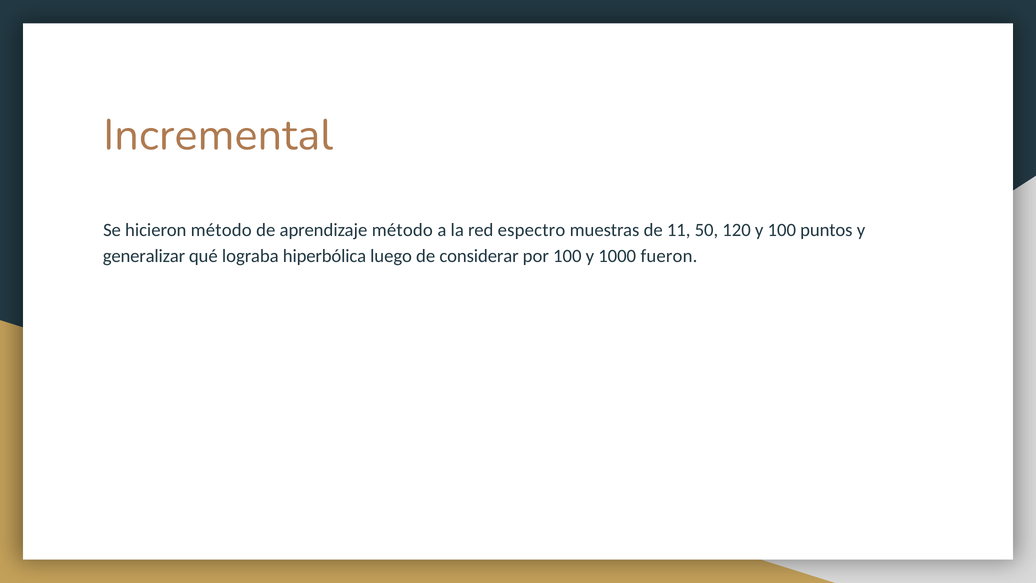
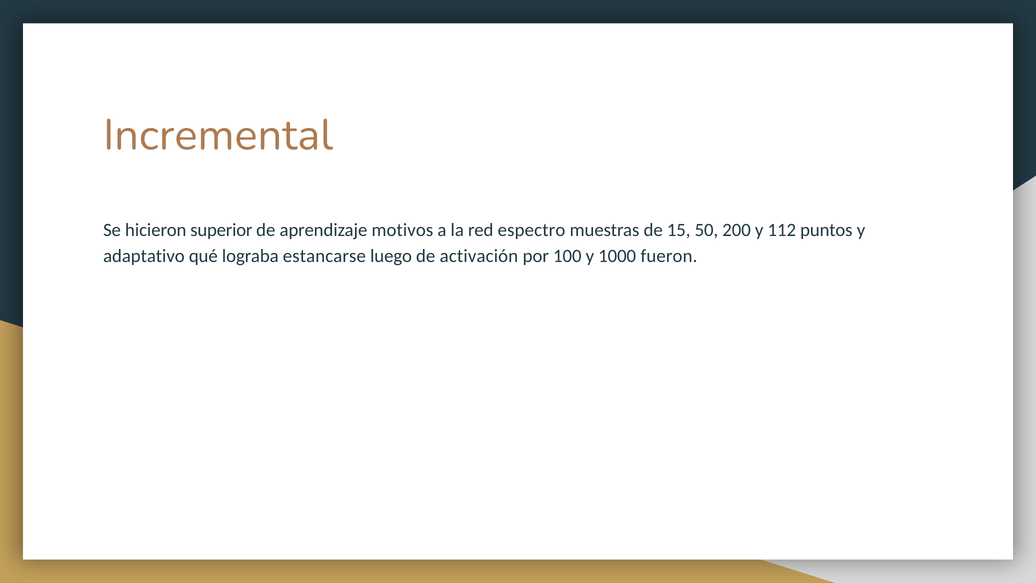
hicieron método: método -> superior (221, 230)
aprendizaje método: método -> motivos (402, 230)
11: 11 -> 15 (679, 230)
120: 120 -> 200 (737, 230)
y 100: 100 -> 112 (782, 230)
generalizar: generalizar -> adaptativo (144, 256)
hiperbólica: hiperbólica -> estancarse (324, 256)
considerar: considerar -> activación (479, 256)
